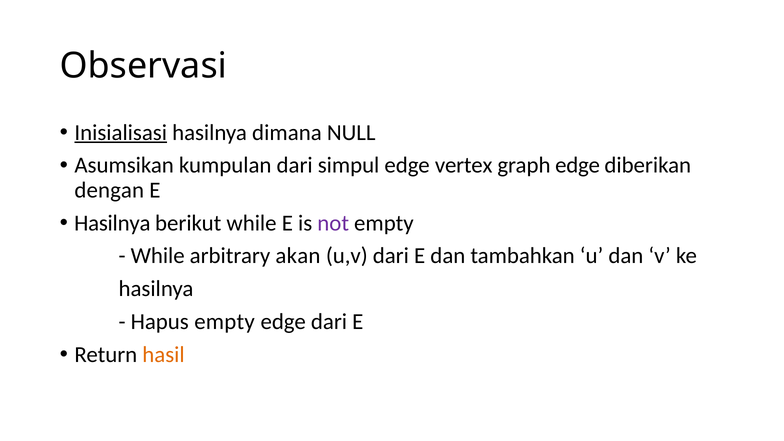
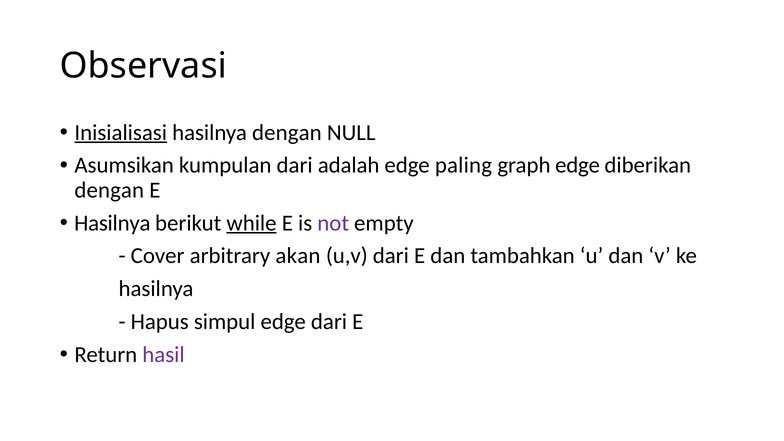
hasilnya dimana: dimana -> dengan (287, 133)
simpul: simpul -> adalah (349, 165)
vertex: vertex -> paling (463, 165)
while underline: none -> present (252, 223)
While: While -> Cover (158, 256)
Hapus empty: empty -> simpul (225, 322)
hasil colour: orange -> purple (164, 354)
